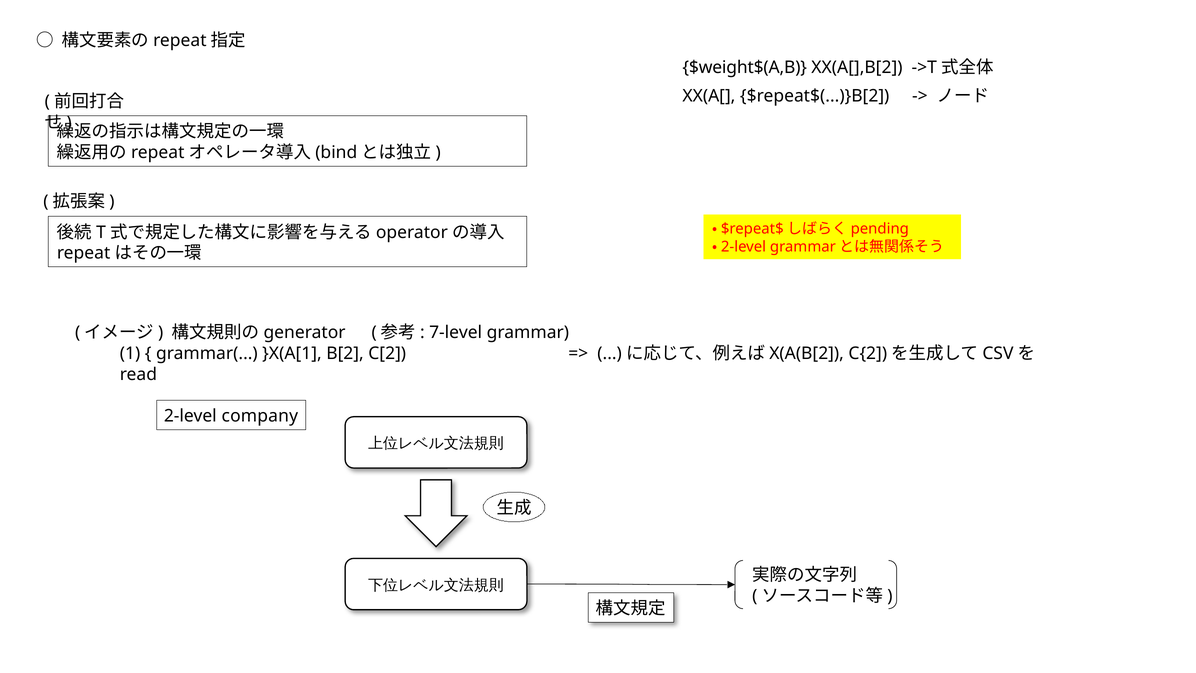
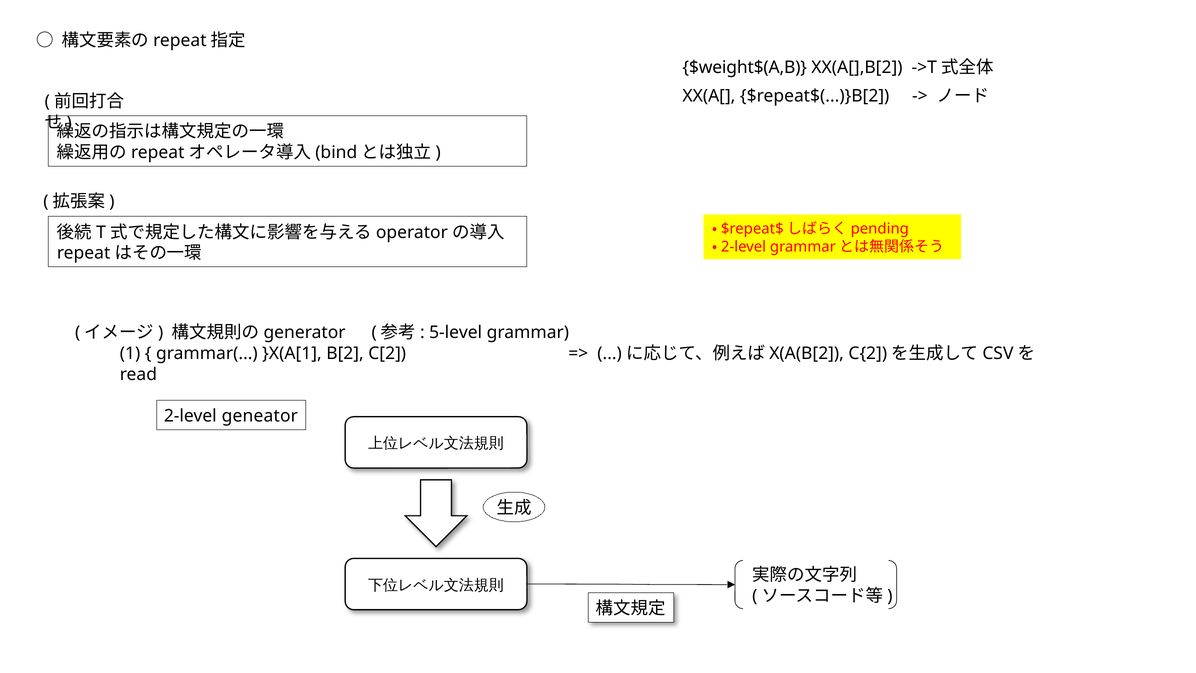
7-level: 7-level -> 5-level (456, 332)
company: company -> geneator (260, 416)
